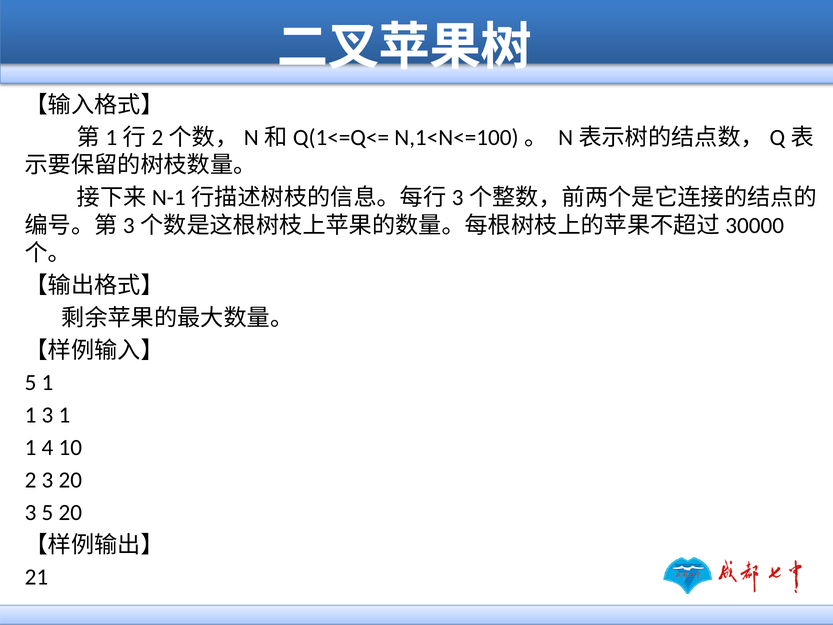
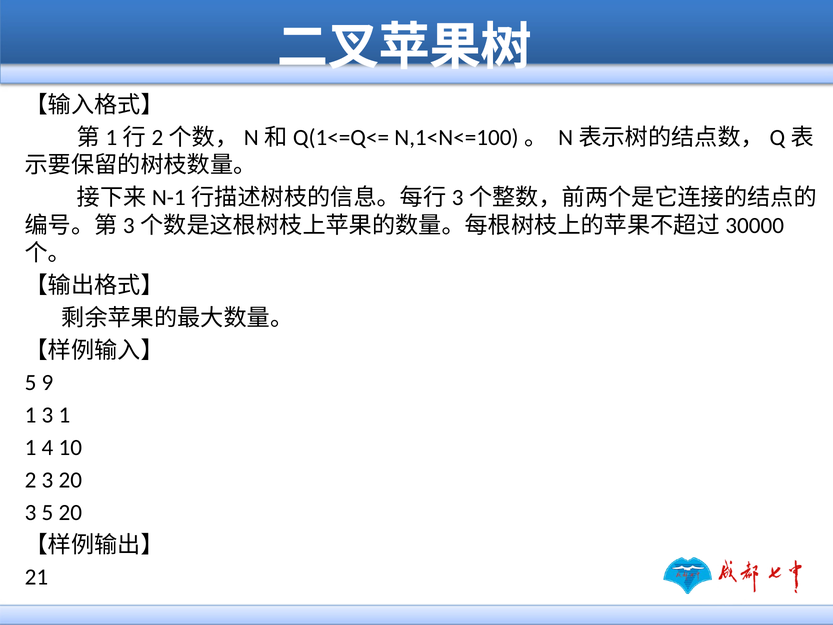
5 1: 1 -> 9 (47, 383)
